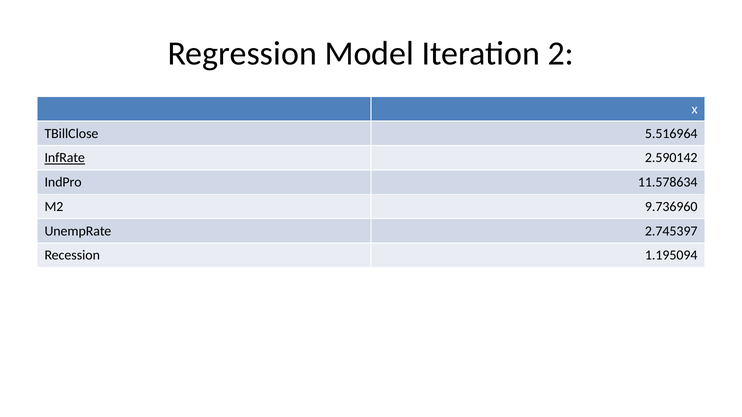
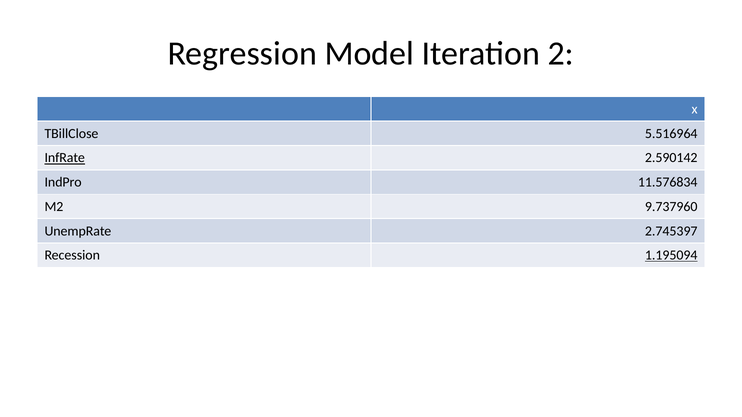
11.578634: 11.578634 -> 11.576834 (668, 182)
9.736960: 9.736960 -> 9.737960 (671, 207)
1.195094 underline: none -> present (671, 256)
